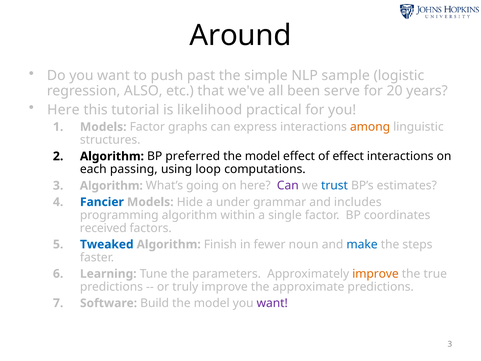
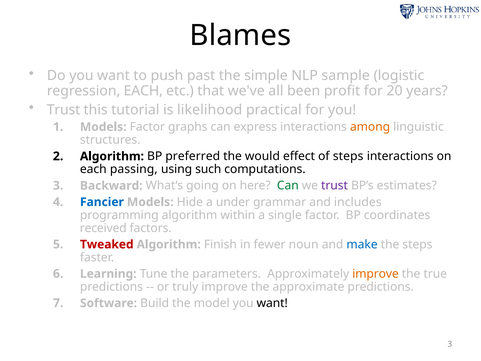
Around: Around -> Blames (240, 35)
regression ALSO: ALSO -> EACH (143, 91)
serve: serve -> profit (342, 91)
Here: Here -> Trust (64, 110)
model: model -> would (262, 156)
of effect: effect -> steps (348, 156)
loop: loop -> such (208, 169)
3 Algorithm: Algorithm -> Backward (111, 186)
Can colour: purple -> green (288, 186)
trust colour: blue -> purple (335, 186)
Tweaked colour: blue -> red (107, 244)
want colour: purple -> black (272, 303)
